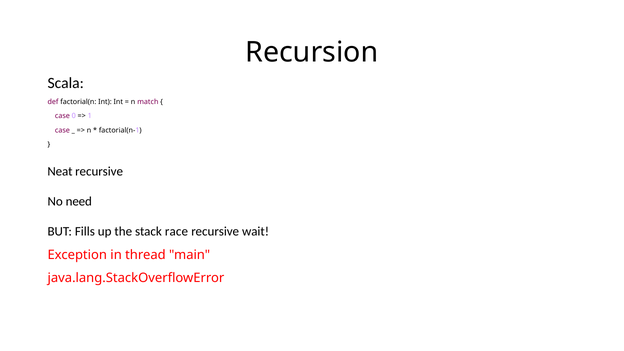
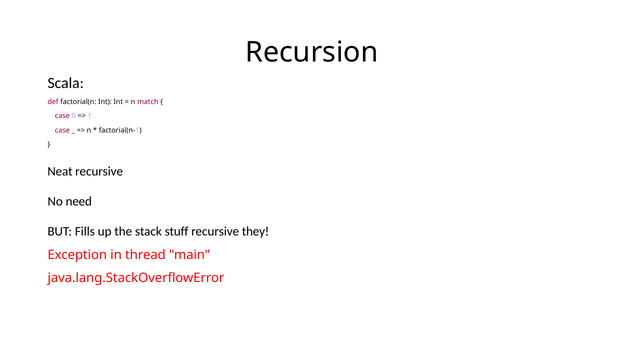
race: race -> stuff (177, 231)
wait: wait -> they (256, 231)
